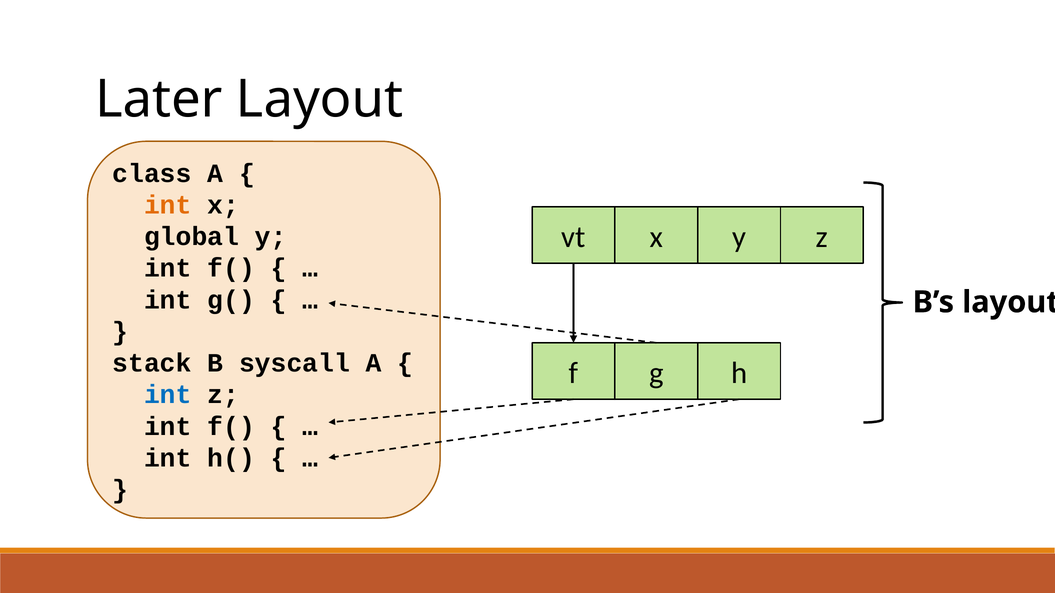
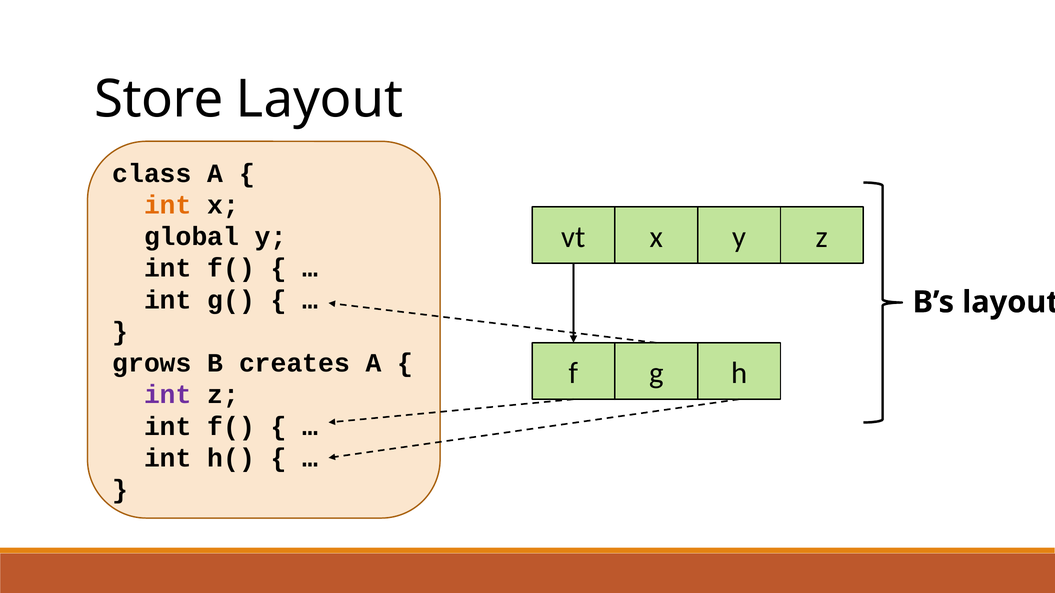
Later: Later -> Store (159, 100)
stack: stack -> grows (152, 363)
syscall: syscall -> creates (295, 363)
int colour: blue -> purple (168, 395)
